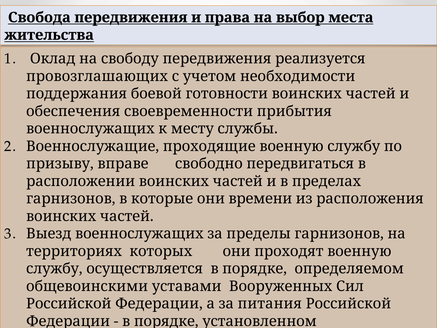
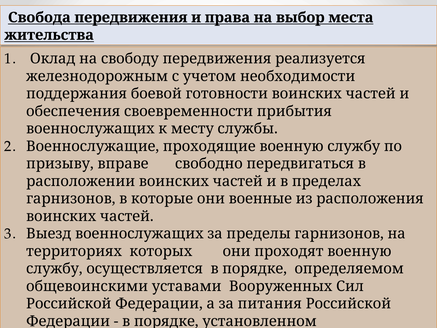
провозглашающих: провозглашающих -> железнодорожным (97, 76)
времени: времени -> военные (260, 199)
